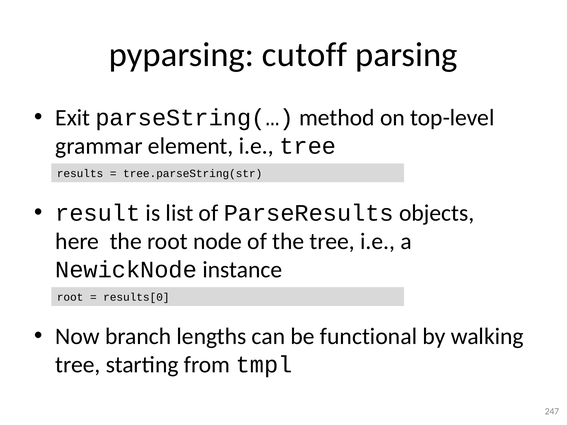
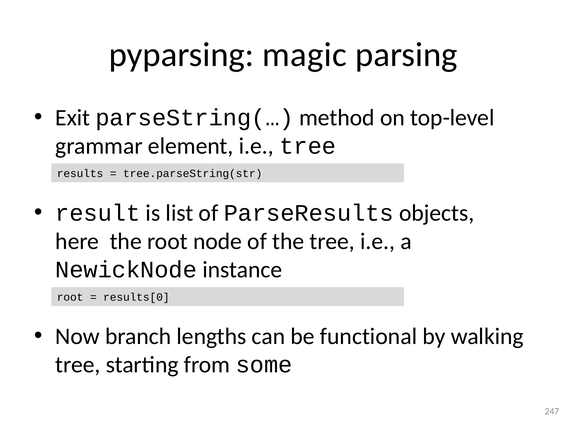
cutoff: cutoff -> magic (305, 55)
tmpl: tmpl -> some (264, 365)
